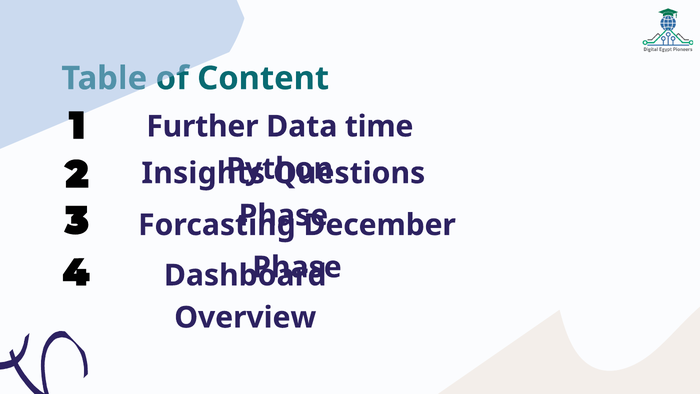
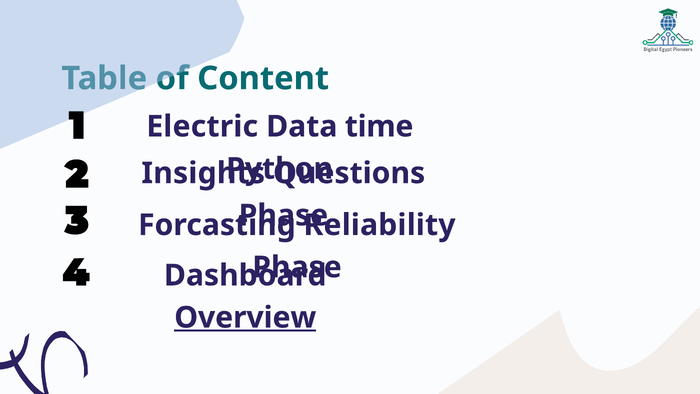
Further: Further -> Electric (202, 126)
December: December -> Reliability (380, 225)
Overview underline: none -> present (245, 317)
